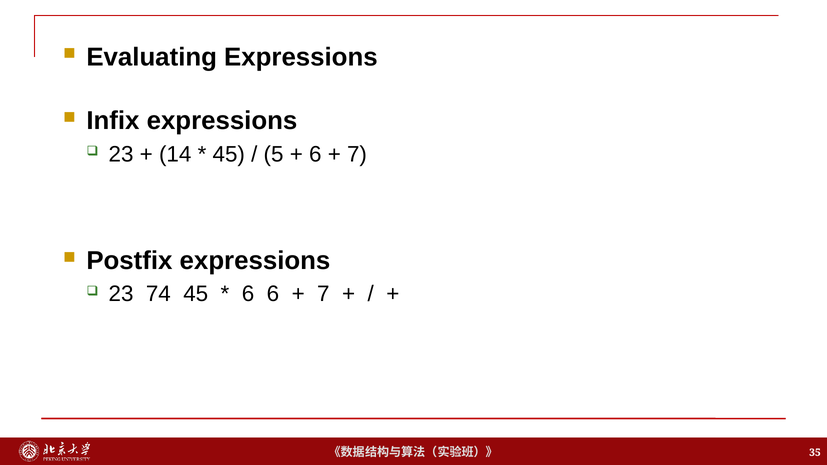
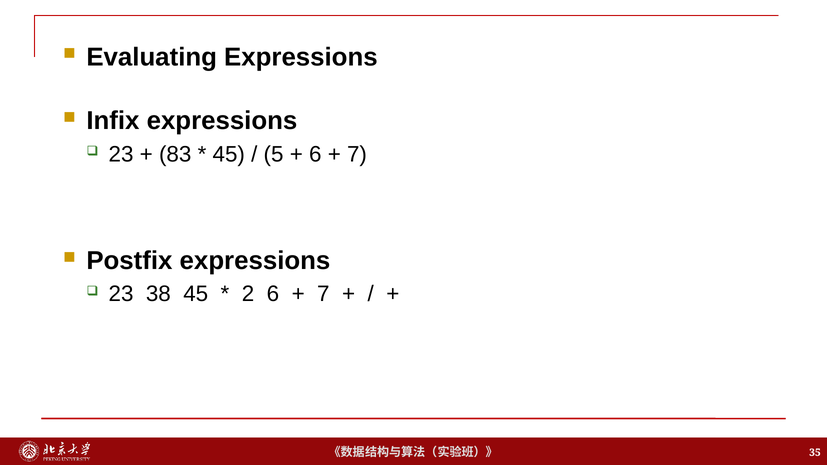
14: 14 -> 83 (175, 154)
74: 74 -> 38 (158, 294)
6: 6 -> 2 (248, 294)
